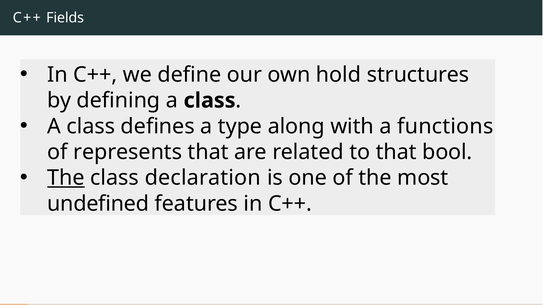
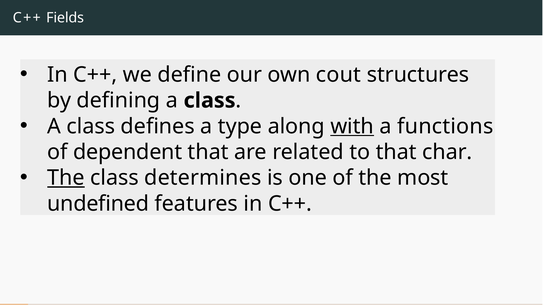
hold: hold -> cout (338, 75)
with underline: none -> present (352, 127)
represents: represents -> dependent (128, 152)
bool: bool -> char (447, 152)
declaration: declaration -> determines (203, 178)
